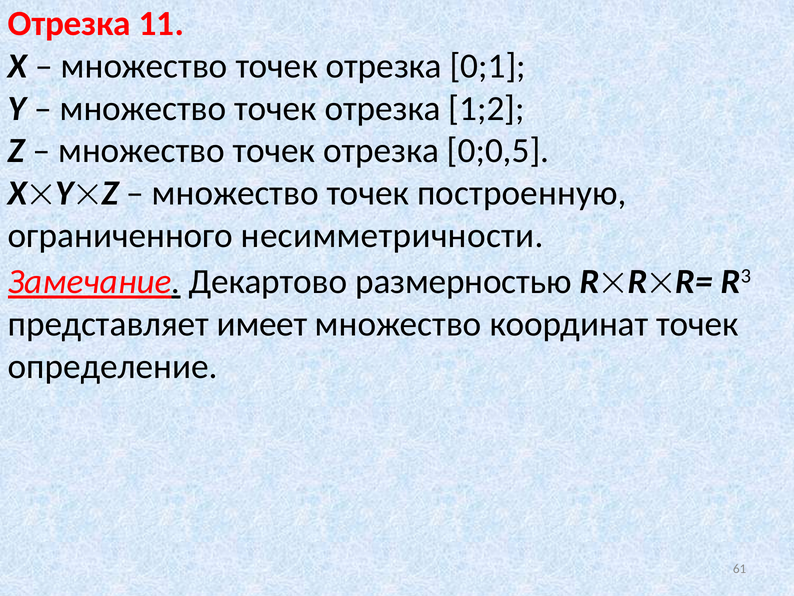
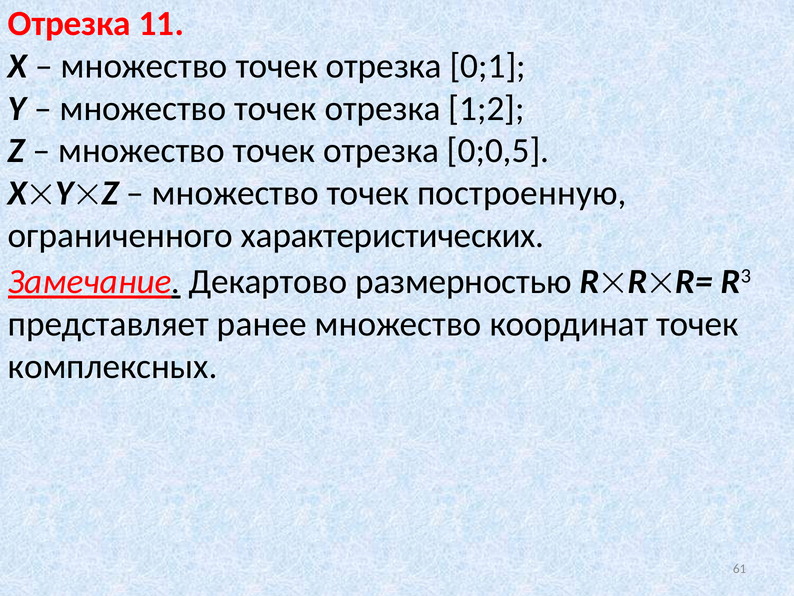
несимметричности: несимметричности -> характеристических (393, 235)
имеет: имеет -> ранее (262, 324)
определение: определение -> комплексных (113, 366)
